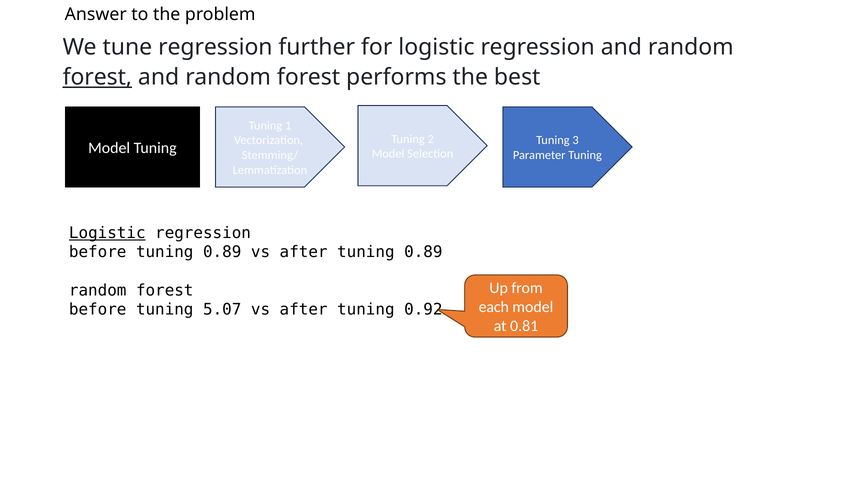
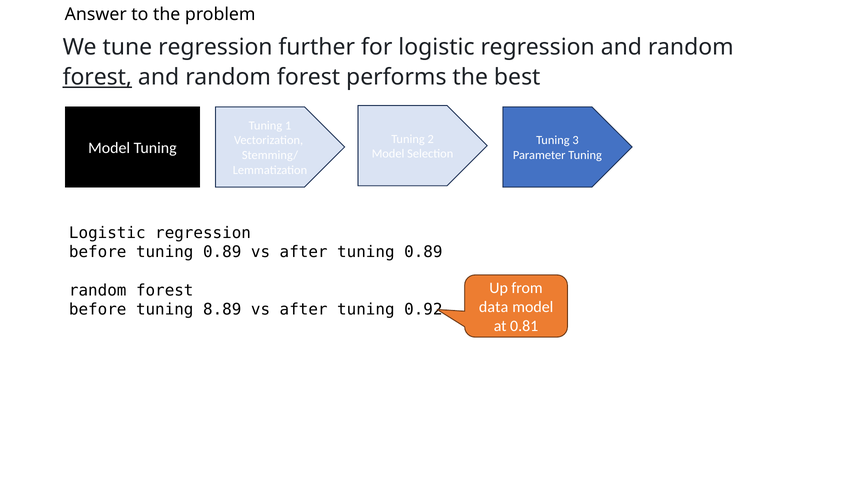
Logistic underline: present -> none (107, 233)
each: each -> data (494, 307)
5.07: 5.07 -> 8.89 (222, 310)
